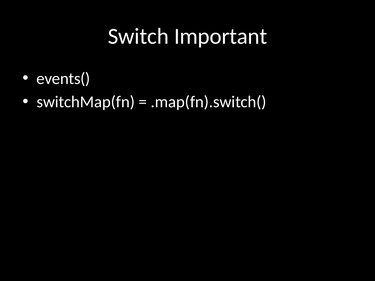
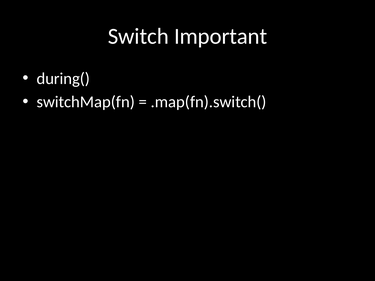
events(: events( -> during( (63, 79)
